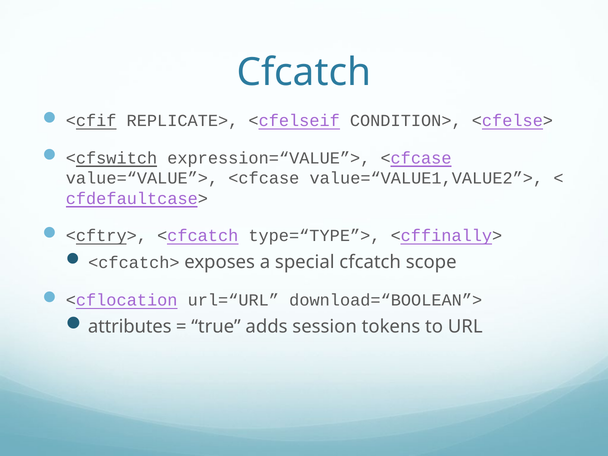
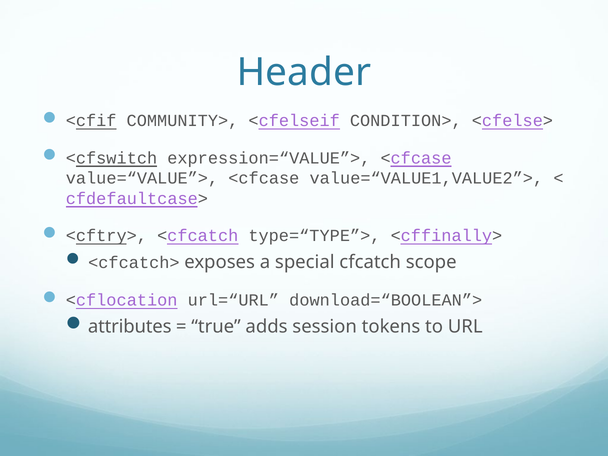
Cfcatch: Cfcatch -> Header (304, 72)
REPLICATE>: REPLICATE> -> COMMUNITY> (182, 121)
